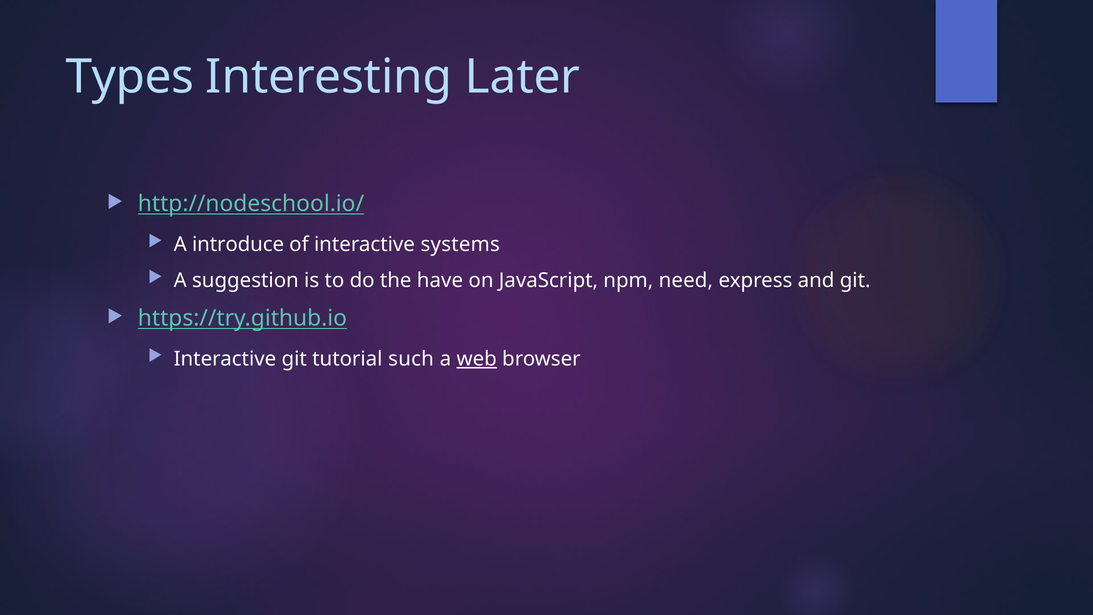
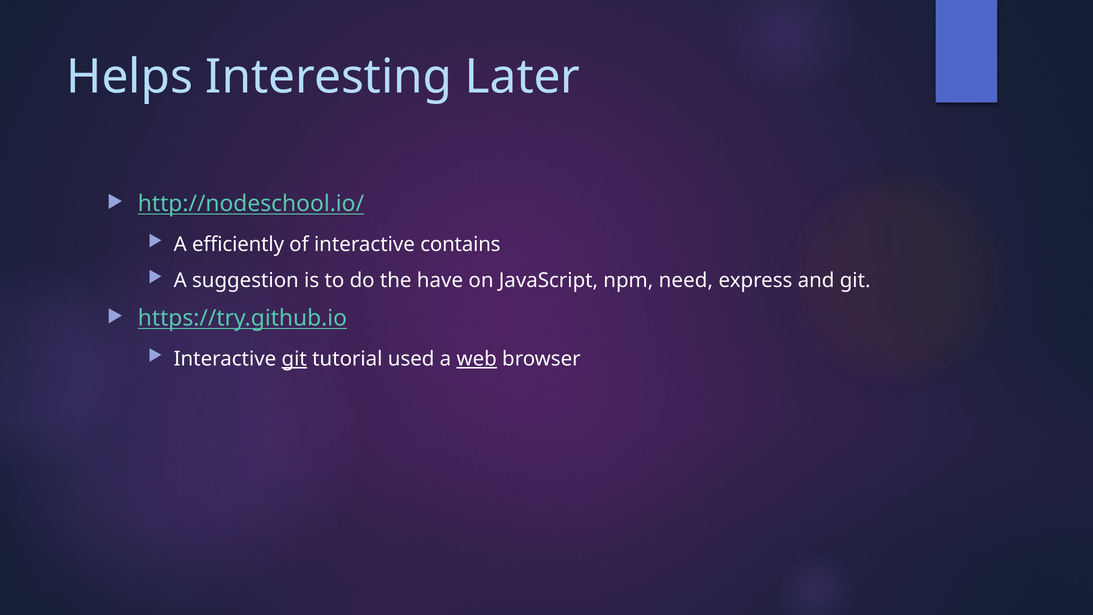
Types: Types -> Helps (130, 77)
introduce: introduce -> efficiently (238, 244)
systems: systems -> contains (460, 244)
git underline: none -> present (294, 359)
such: such -> used (411, 359)
